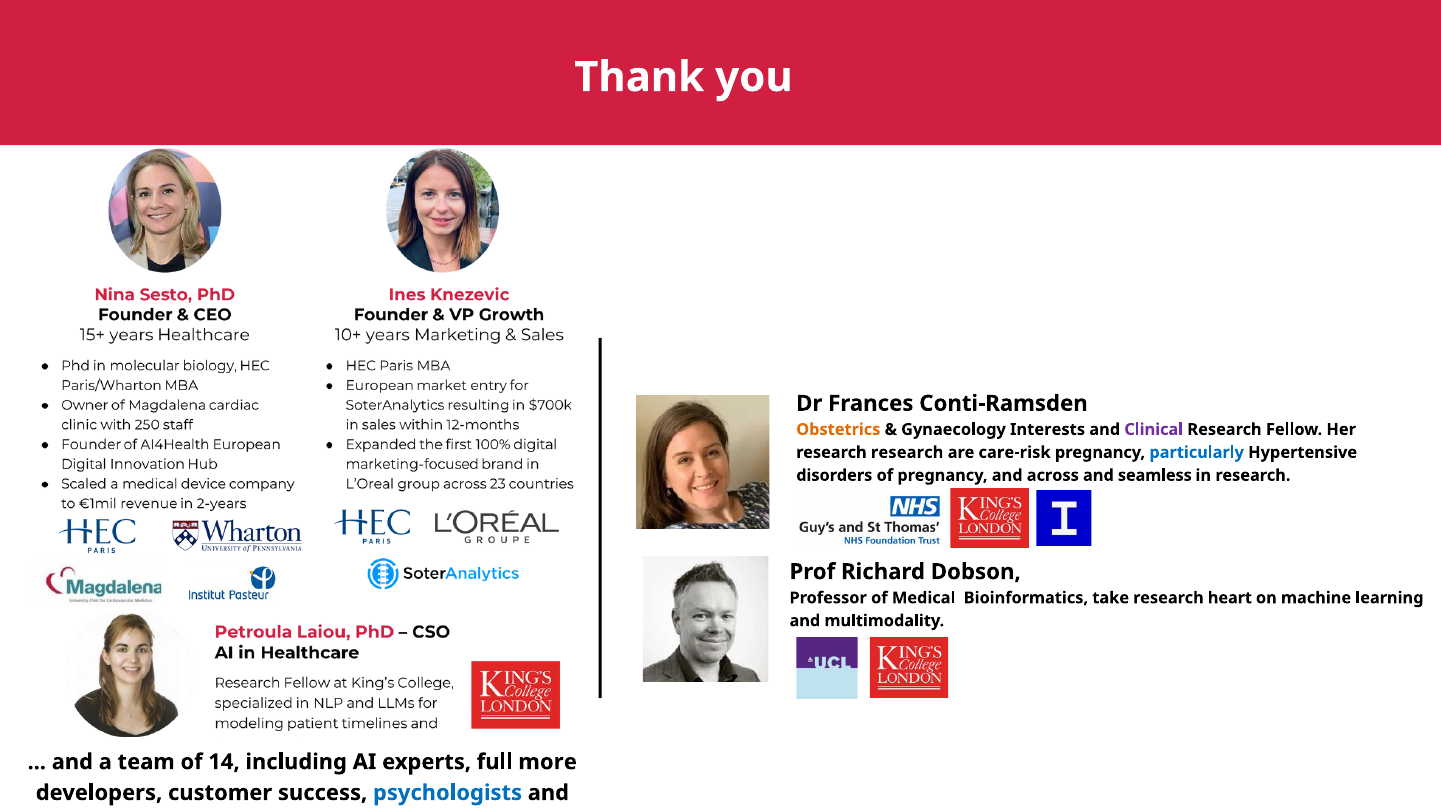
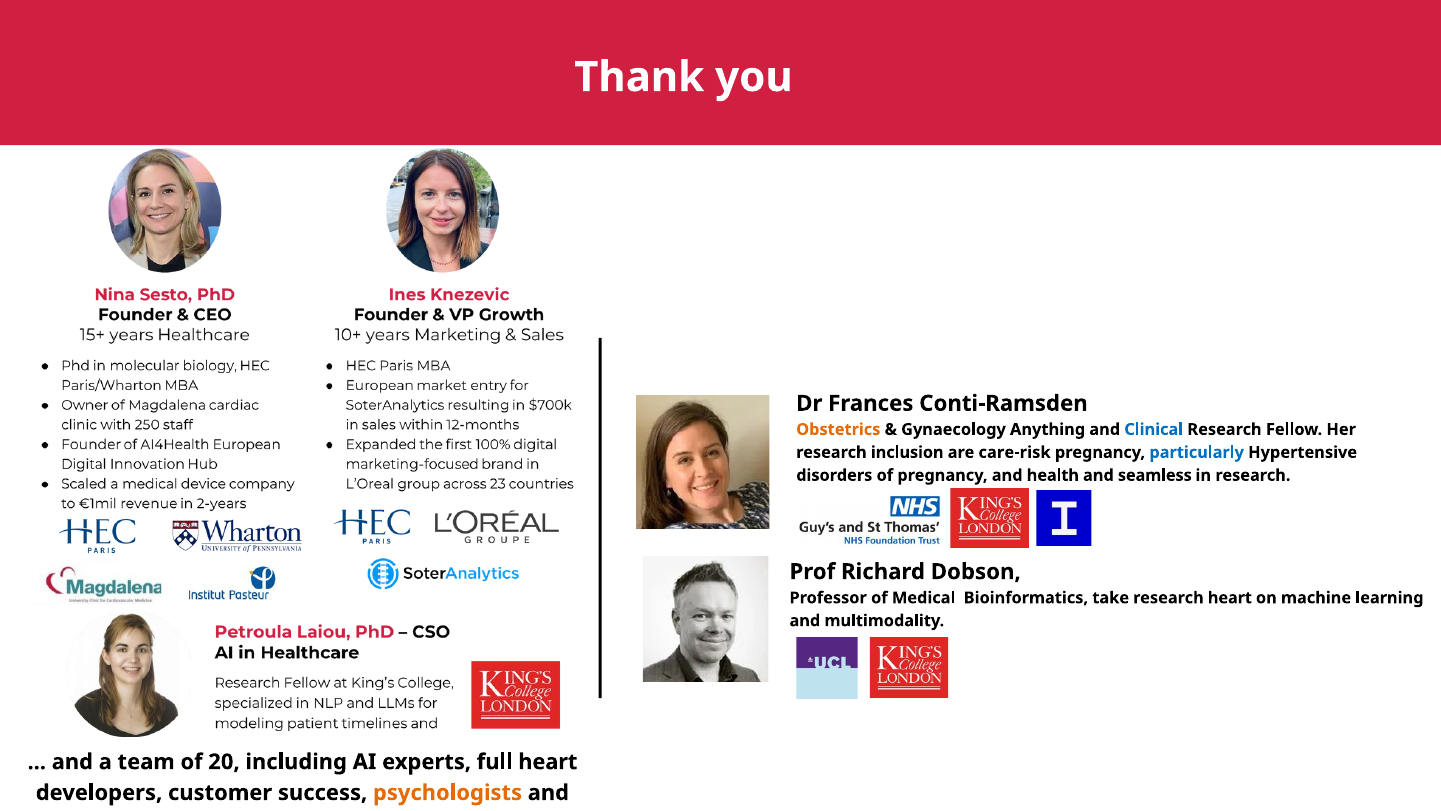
Interests: Interests -> Anything (1048, 429)
Clinical colour: purple -> blue (1154, 429)
research research: research -> inclusion (907, 452)
across: across -> health (1053, 475)
14: 14 -> 20 (224, 762)
full more: more -> heart (548, 762)
psychologists colour: blue -> orange (447, 792)
